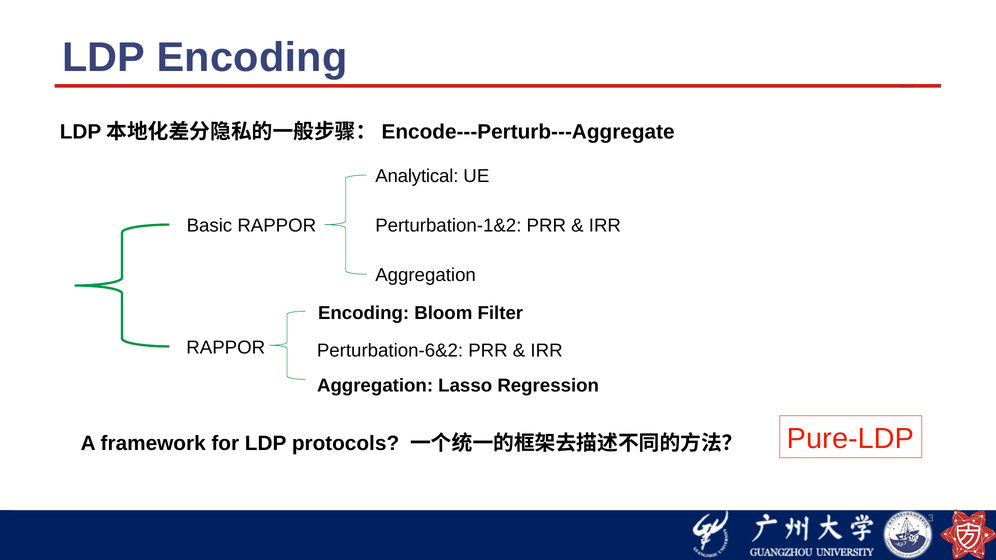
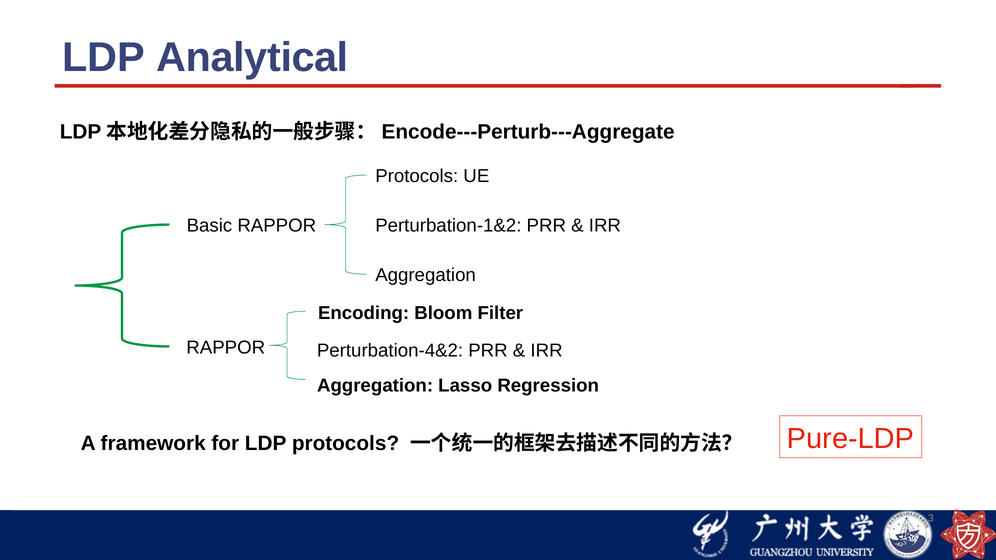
LDP Encoding: Encoding -> Analytical (252, 58)
Analytical: Analytical -> Protocols (417, 176)
Perturbation-6&2: Perturbation-6&2 -> Perturbation-4&2 (390, 351)
